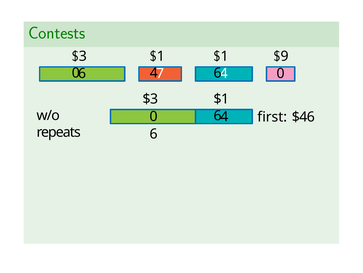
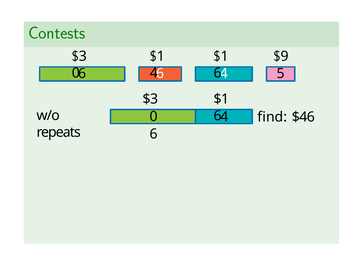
7: 7 -> 6 (160, 73)
6 0: 0 -> 5 (281, 73)
first: first -> find (272, 117)
